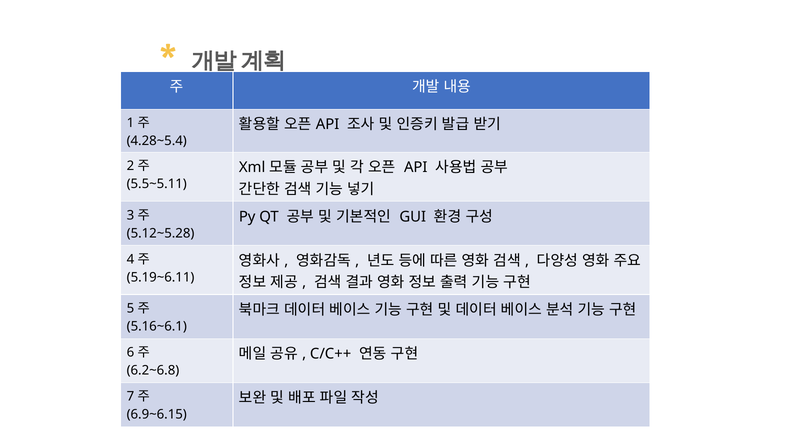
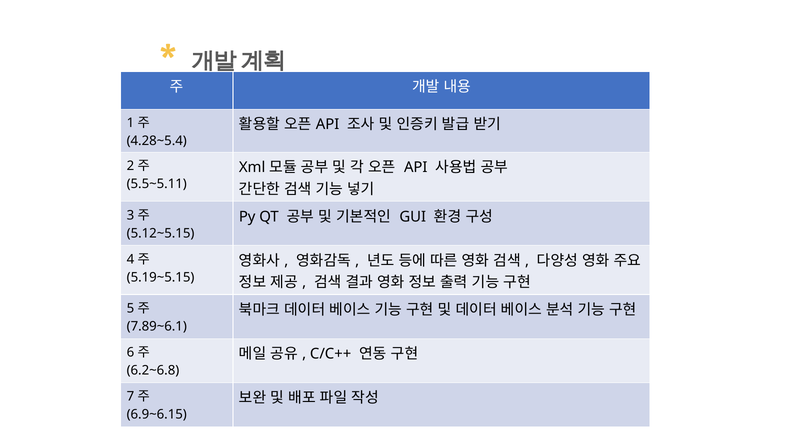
5.12~5.28: 5.12~5.28 -> 5.12~5.15 (161, 233)
5.19~6.11: 5.19~6.11 -> 5.19~5.15 (161, 278)
5.16~6.1: 5.16~6.1 -> 7.89~6.1 (157, 327)
